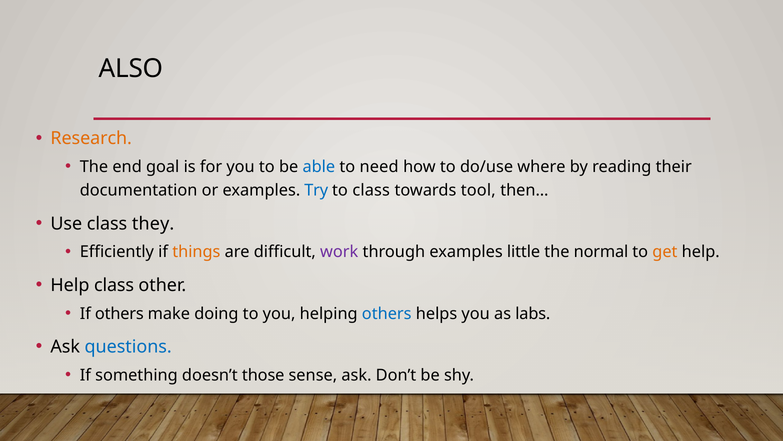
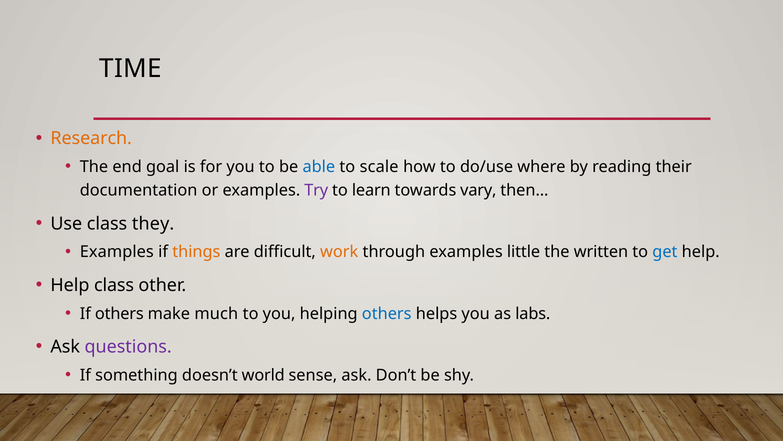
ALSO: ALSO -> TIME (131, 69)
need: need -> scale (379, 167)
Try colour: blue -> purple (316, 190)
to class: class -> learn (371, 190)
tool: tool -> vary (478, 190)
Efficiently: Efficiently -> Examples (117, 252)
work colour: purple -> orange (339, 252)
normal: normal -> written (601, 252)
get colour: orange -> blue (665, 252)
doing: doing -> much (216, 313)
questions colour: blue -> purple (128, 346)
those: those -> world (263, 375)
